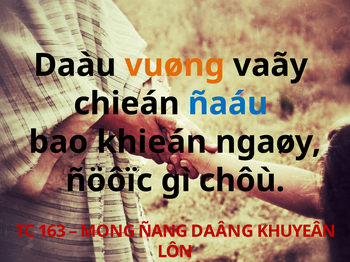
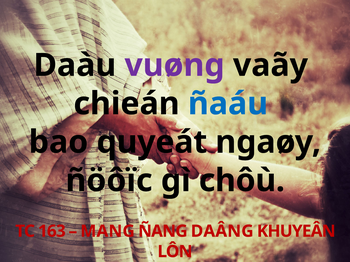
vuøng colour: orange -> purple (175, 65)
khieán: khieán -> quyeát (152, 142)
MONG: MONG -> MANG (108, 232)
